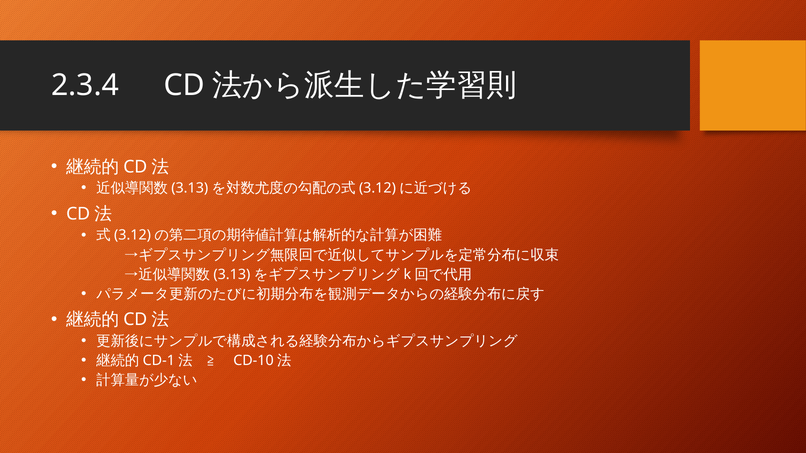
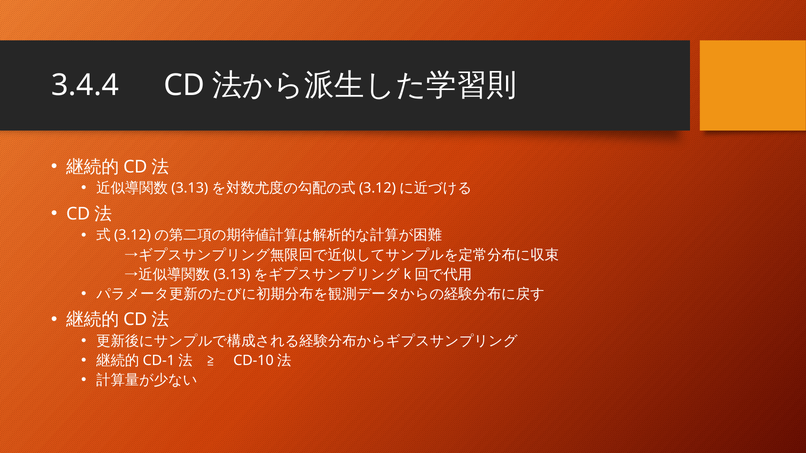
2.3.4: 2.3.4 -> 3.4.4 (85, 85)
